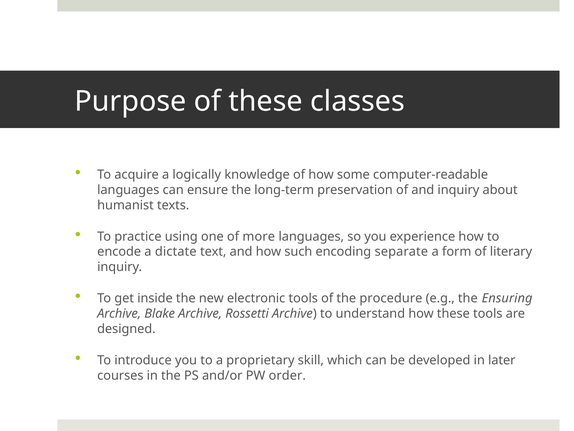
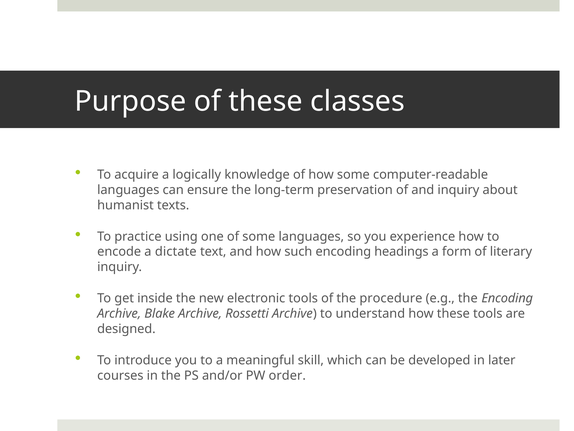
of more: more -> some (259, 236)
separate: separate -> headings (401, 251)
the Ensuring: Ensuring -> Encoding (507, 298)
proprietary: proprietary -> meaningful (260, 360)
